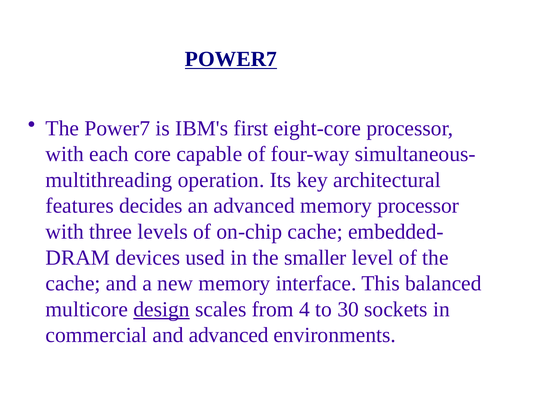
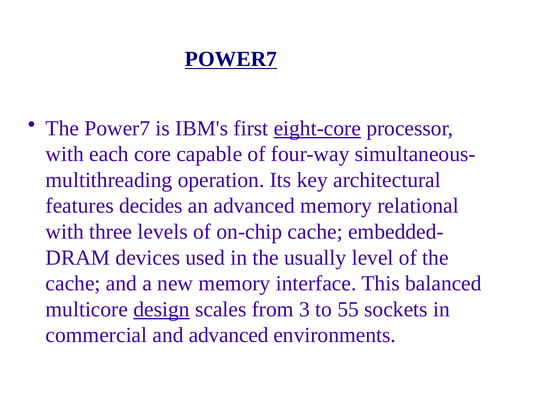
eight-core underline: none -> present (317, 128)
memory processor: processor -> relational (418, 206)
smaller: smaller -> usually (315, 257)
4: 4 -> 3 (304, 309)
30: 30 -> 55 (348, 309)
